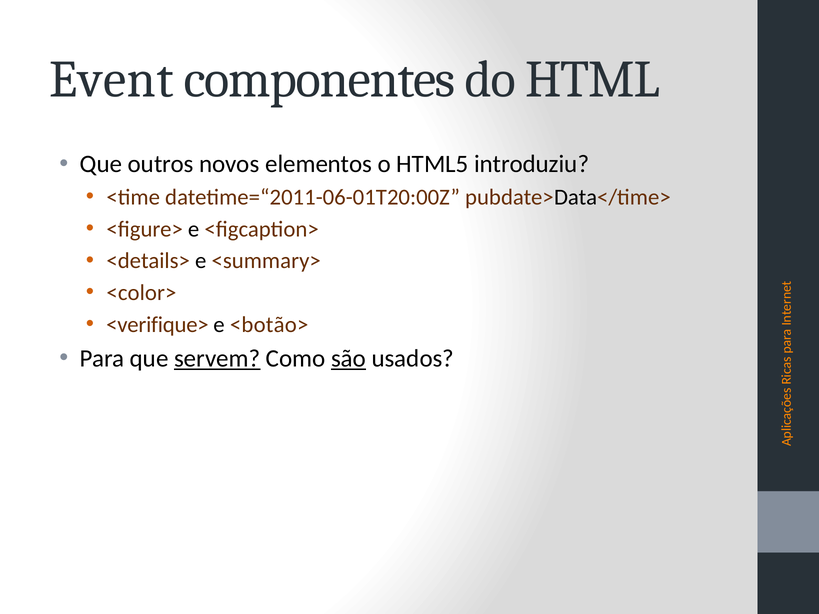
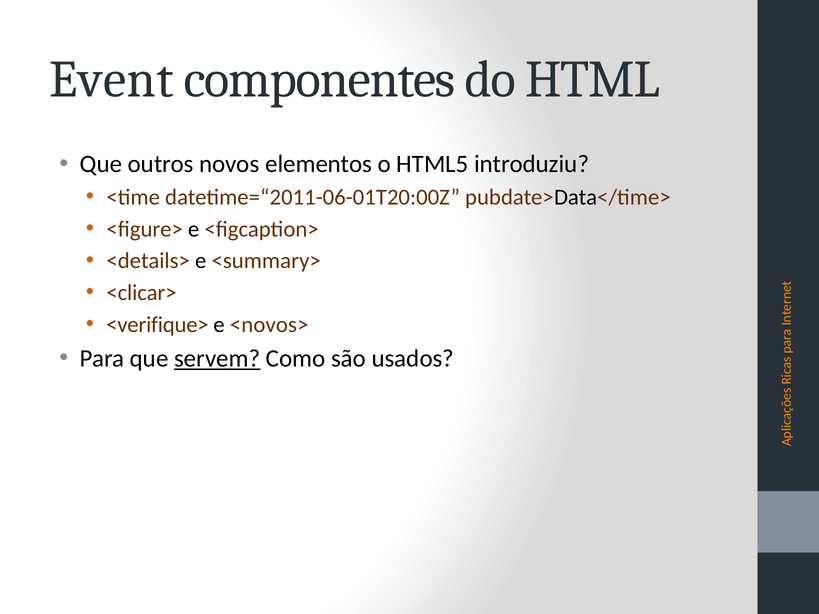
<color>: <color> -> <clicar> (142, 293)
<botão>: <botão> -> <novos> (269, 325)
são underline: present -> none (349, 358)
